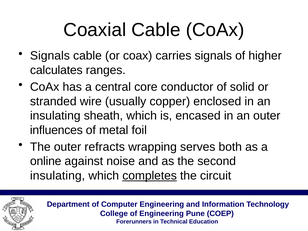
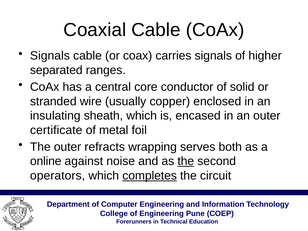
calculates: calculates -> separated (56, 70)
influences: influences -> certificate (56, 130)
the underline: none -> present (186, 161)
insulating: insulating -> operators (58, 176)
